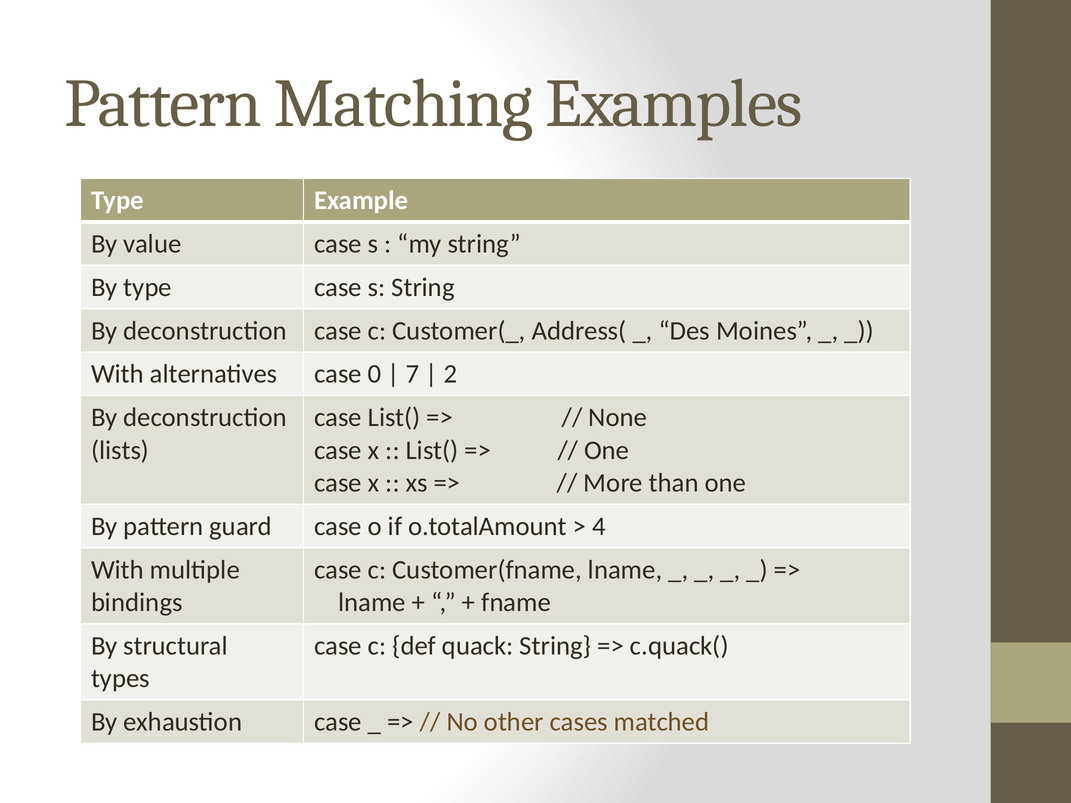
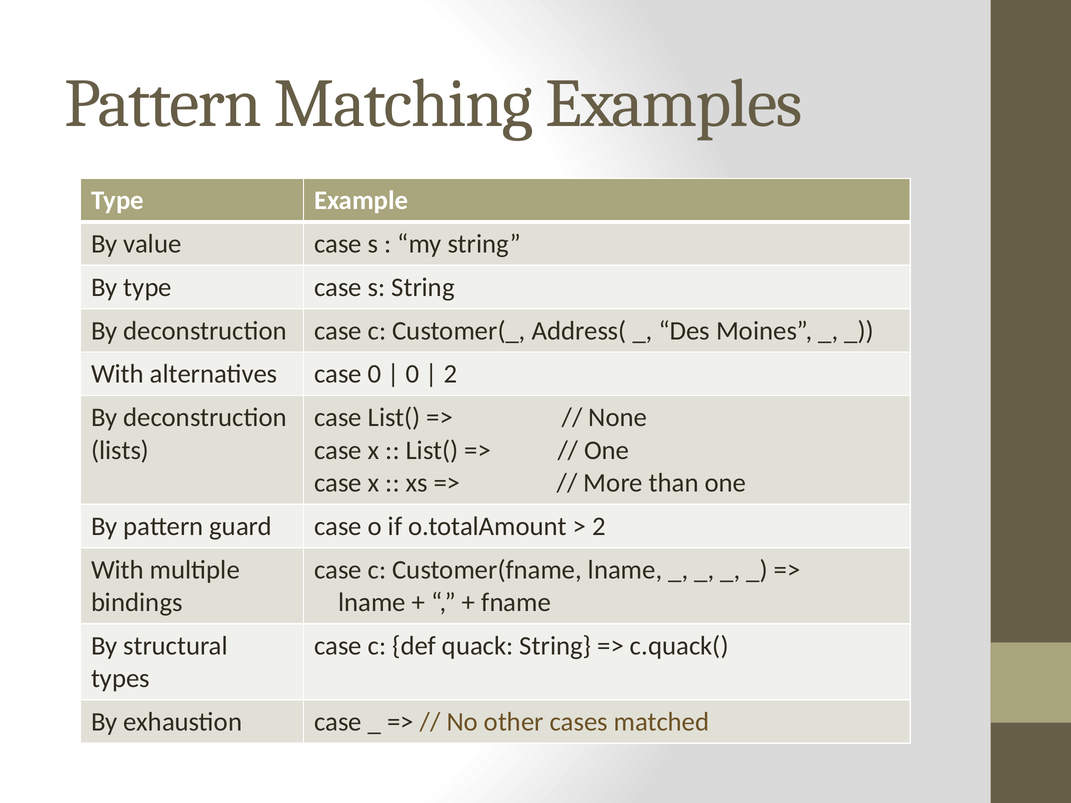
7: 7 -> 0 (413, 374)
4: 4 -> 2 (599, 526)
